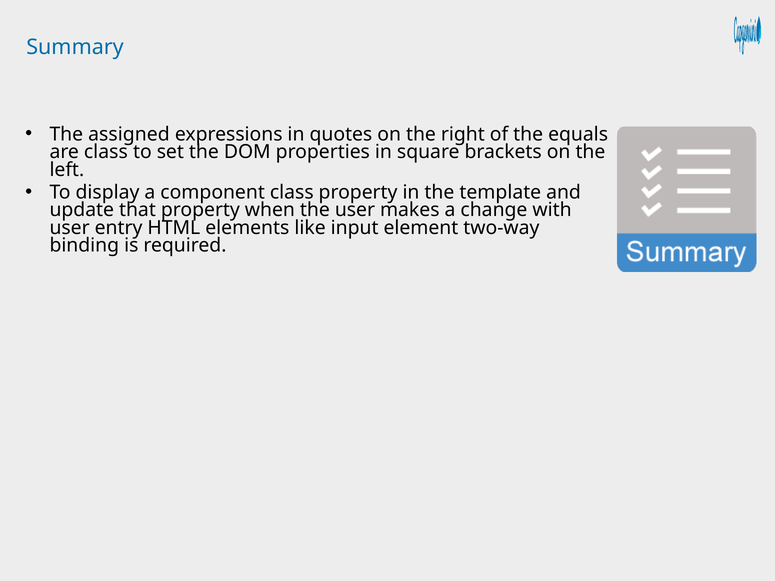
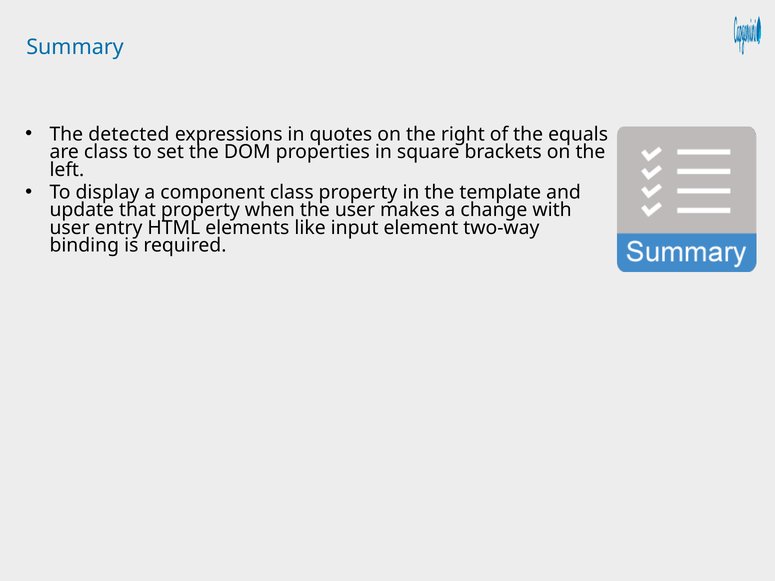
assigned: assigned -> detected (129, 134)
